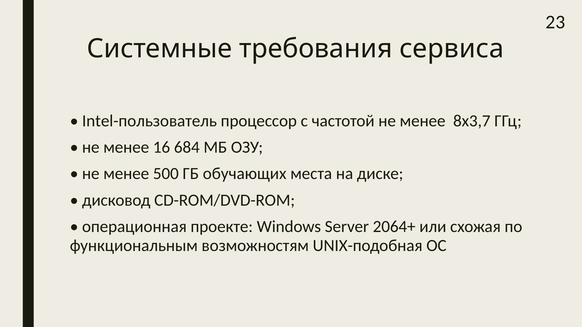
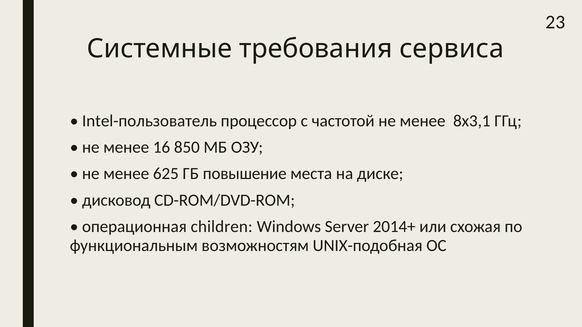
8х3,7: 8х3,7 -> 8х3,1 (472, 121)
684: 684 -> 850 (187, 147)
500: 500 -> 625 (166, 174)
обучающих: обучающих -> повышение (245, 174)
проекте: проекте -> children (222, 227)
2064+: 2064+ -> 2014+ (394, 227)
